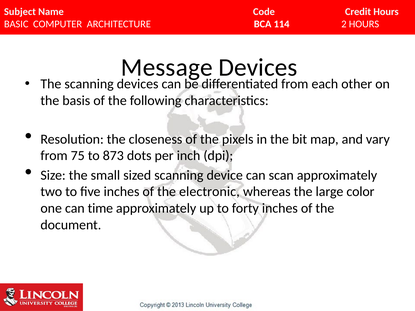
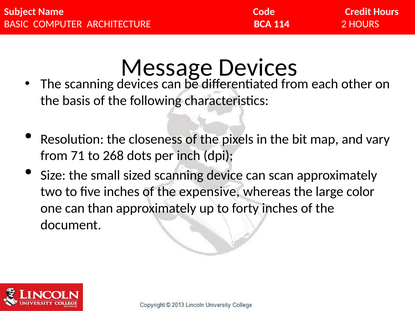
75: 75 -> 71 (78, 156)
873: 873 -> 268 (113, 156)
electronic: electronic -> expensive (209, 192)
time: time -> than (100, 208)
